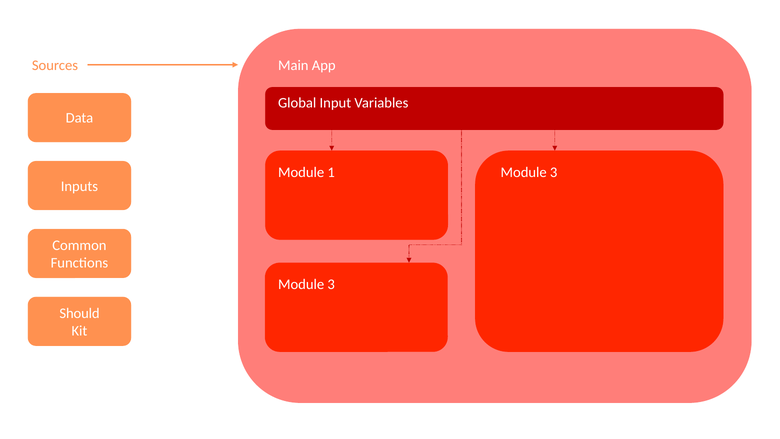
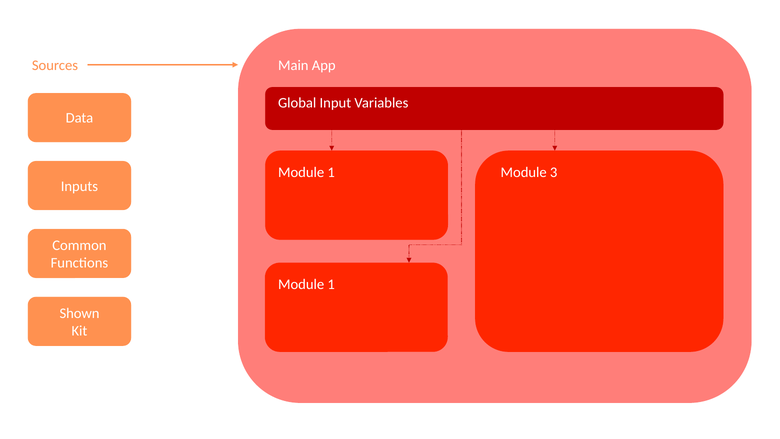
3: 3 -> 1 (331, 284)
Should: Should -> Shown (79, 313)
